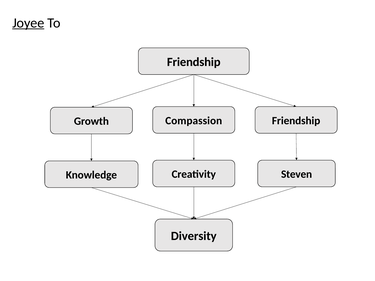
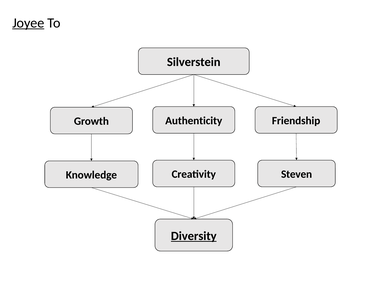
Friendship: Friendship -> Silverstein (194, 62)
Compassion: Compassion -> Authenticity (194, 121)
Diversity underline: none -> present (194, 236)
